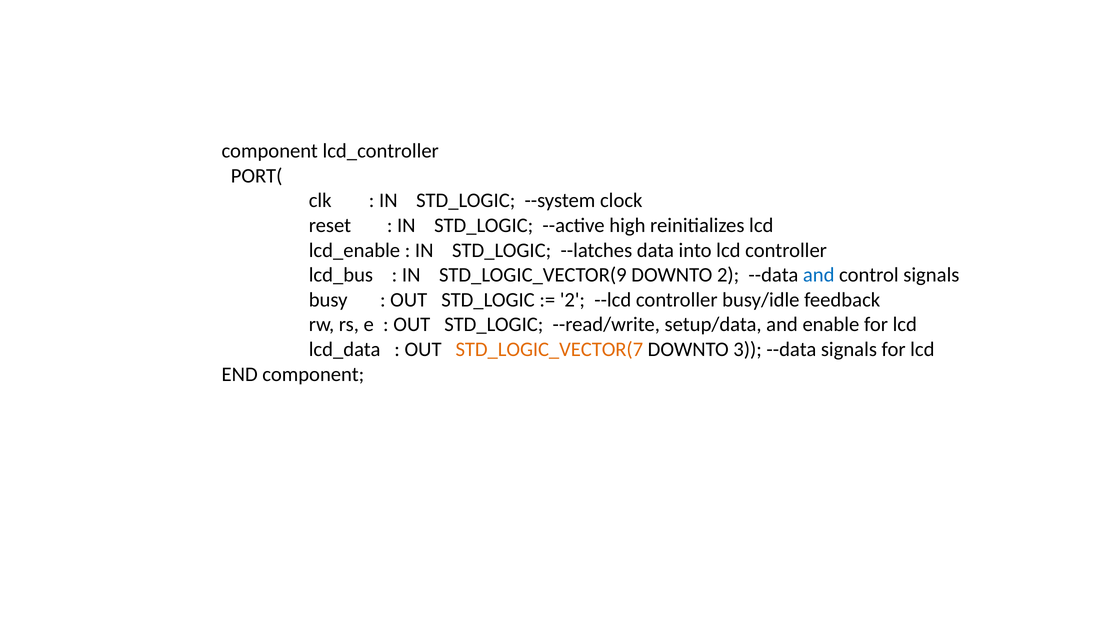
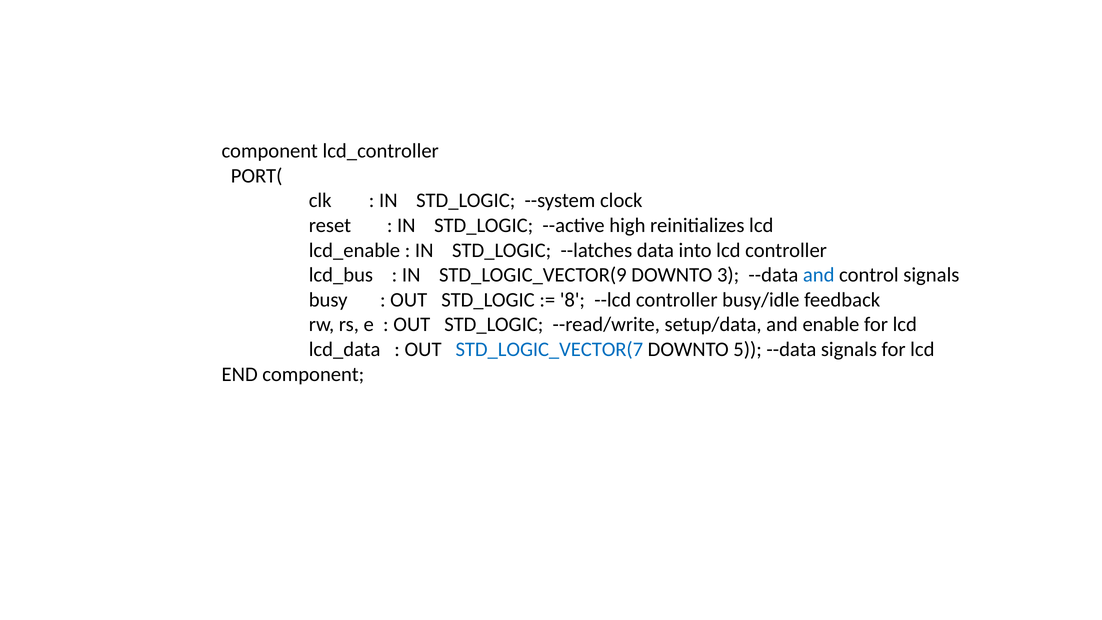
DOWNTO 2: 2 -> 3 (728, 275)
2: 2 -> 8 (572, 300)
STD_LOGIC_VECTOR(7 colour: orange -> blue (549, 349)
3: 3 -> 5 (748, 349)
